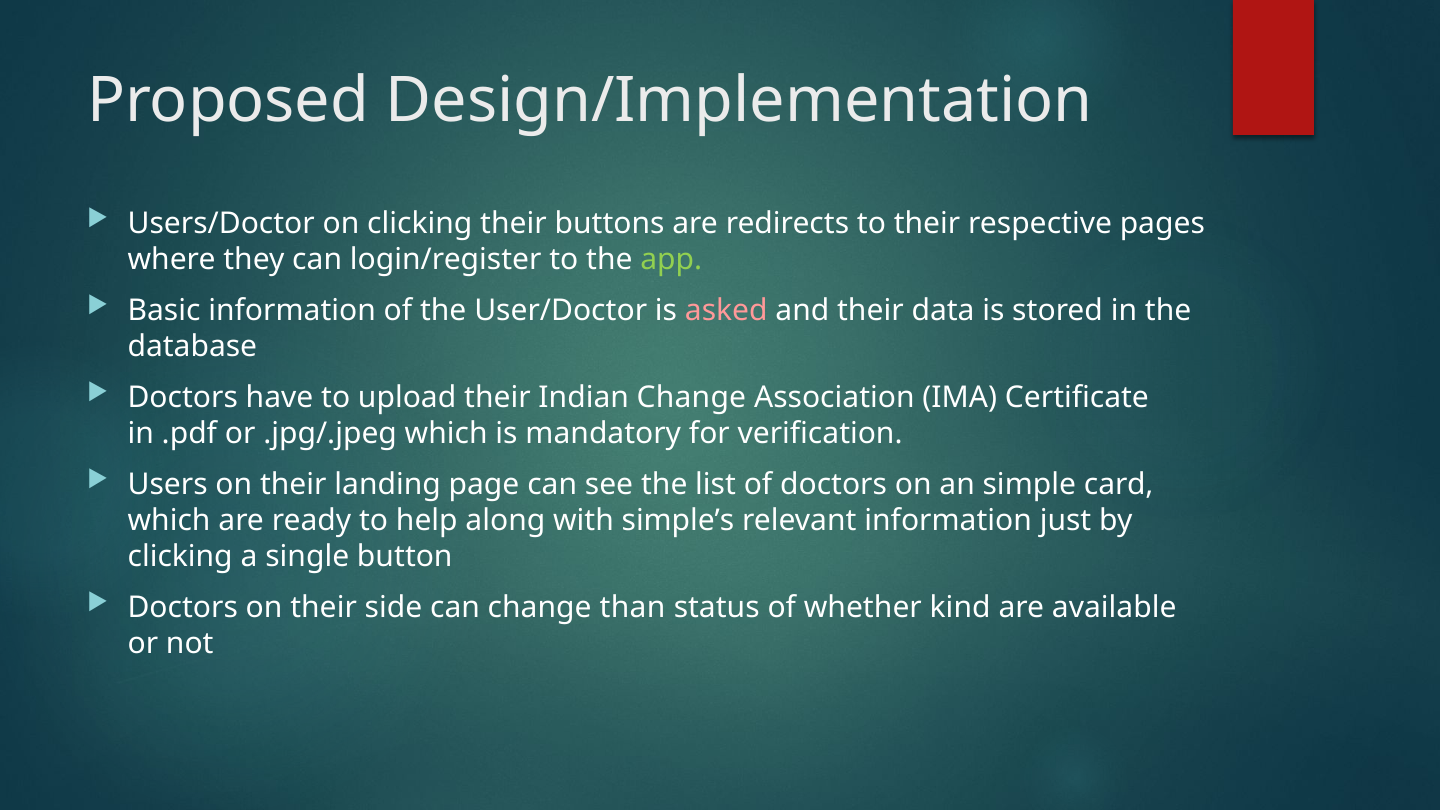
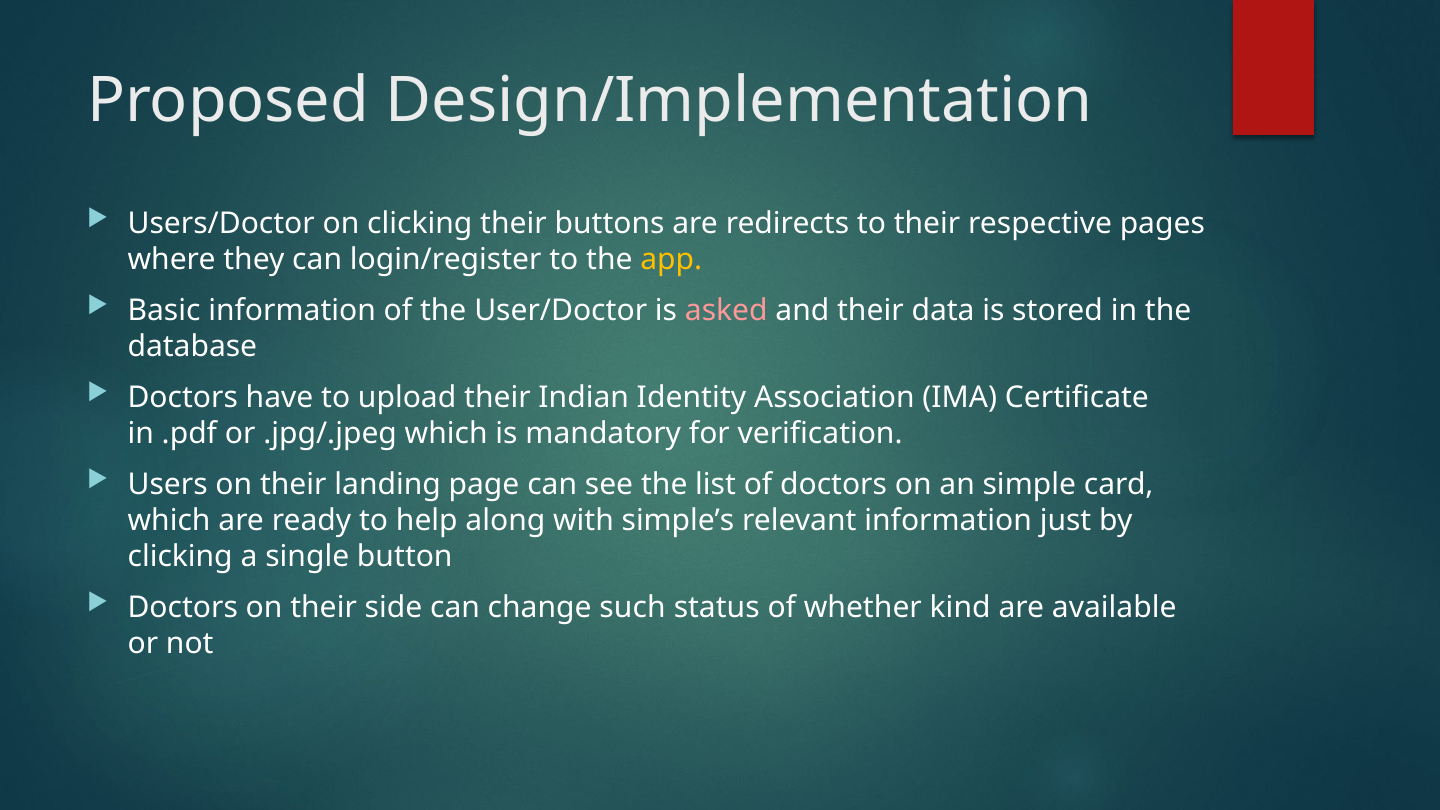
app colour: light green -> yellow (671, 259)
Indian Change: Change -> Identity (691, 397)
than: than -> such (633, 607)
